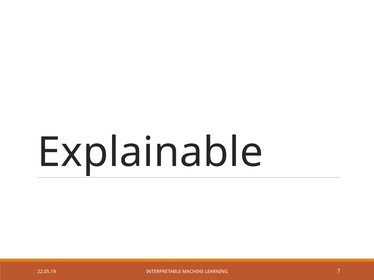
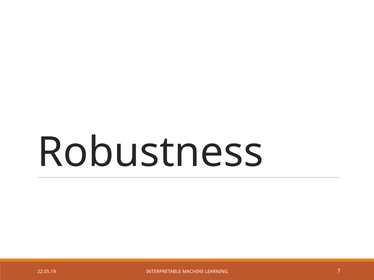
Explainable: Explainable -> Robustness (150, 153)
